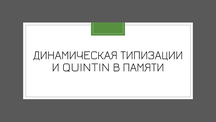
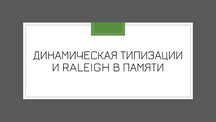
QUINTIN: QUINTIN -> RALEIGH (86, 67)
